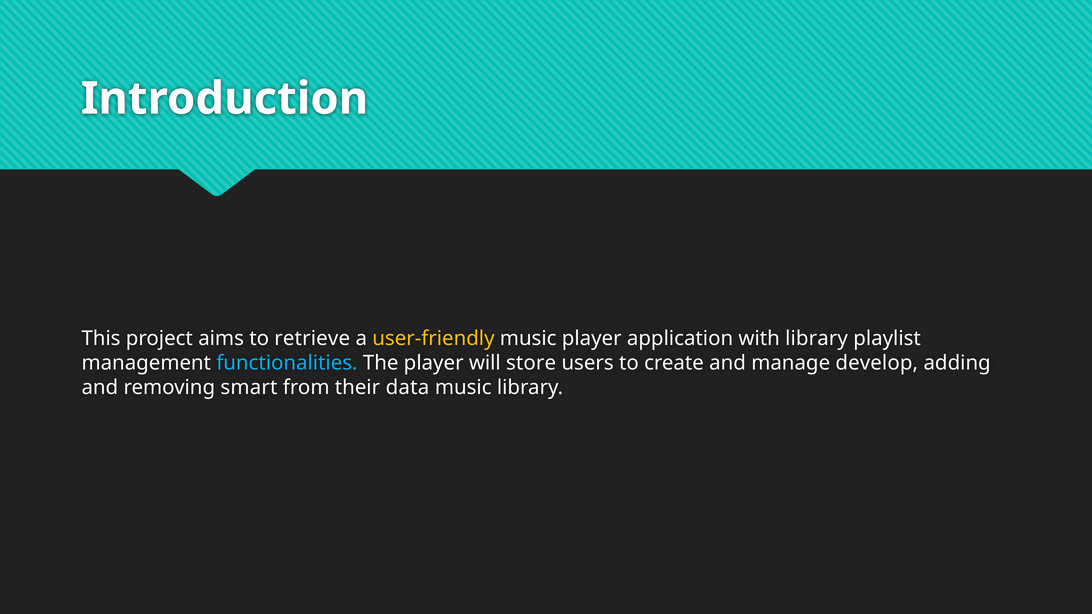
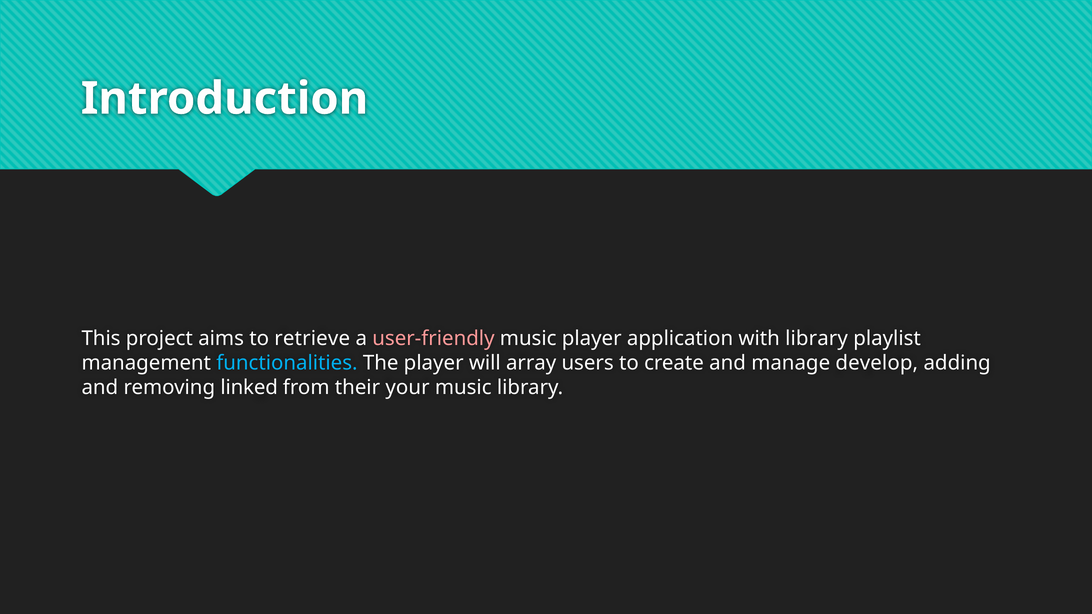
user-friendly colour: yellow -> pink (433, 339)
store: store -> array (531, 363)
smart: smart -> linked (249, 388)
data: data -> your (408, 388)
